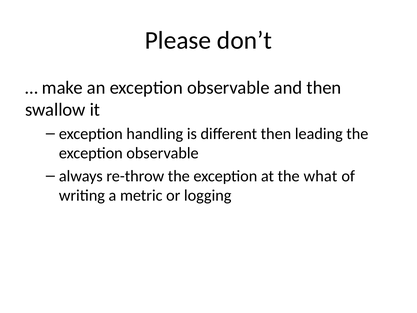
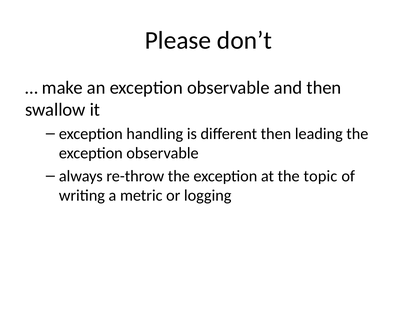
what: what -> topic (320, 176)
